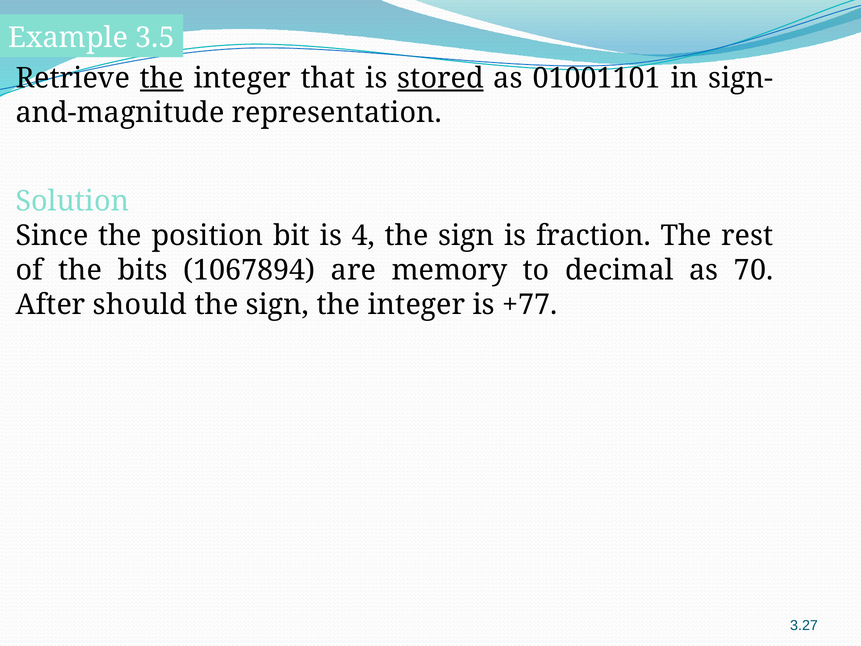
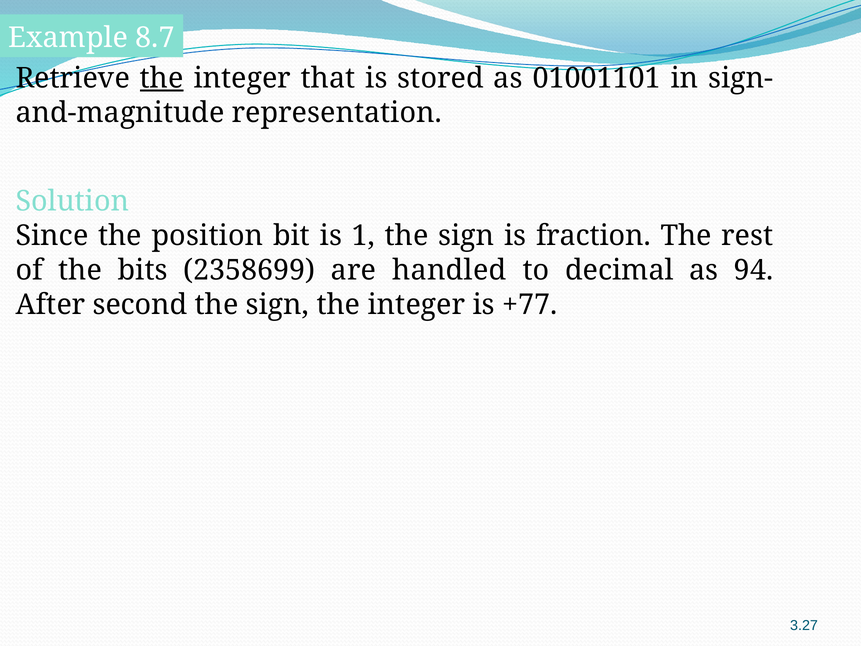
3.5: 3.5 -> 8.7 (155, 38)
stored underline: present -> none (441, 78)
4: 4 -> 1 (363, 236)
1067894: 1067894 -> 2358699 (249, 270)
memory: memory -> handled (449, 270)
70: 70 -> 94 (754, 270)
should: should -> second (140, 305)
